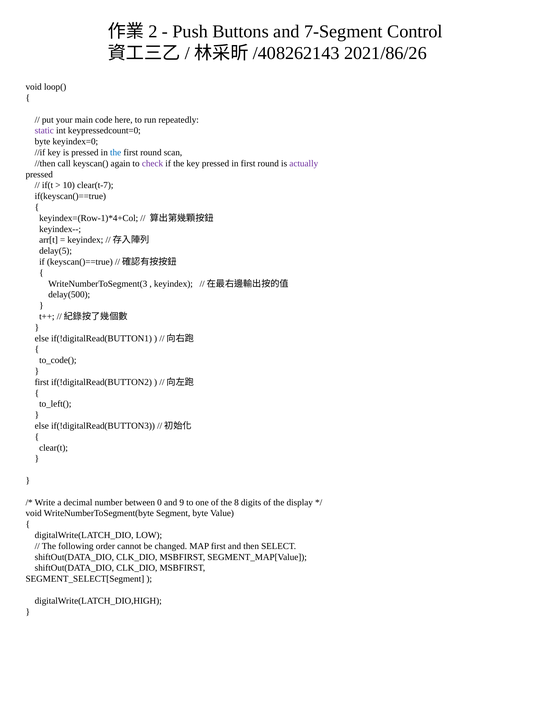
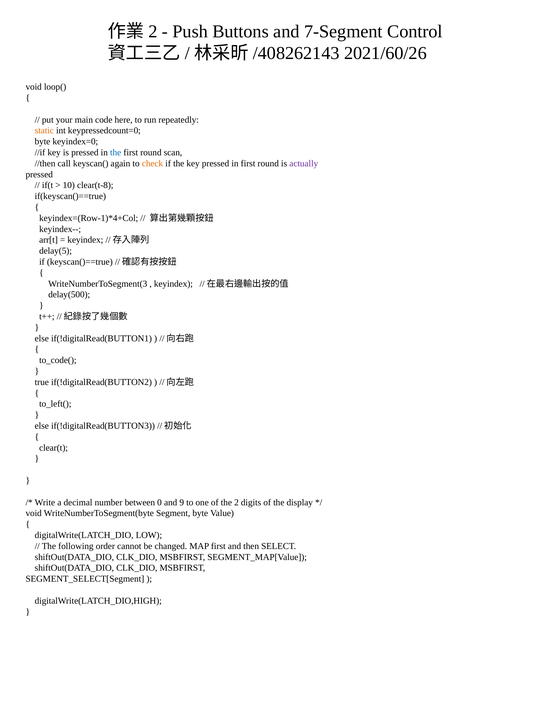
2021/86/26: 2021/86/26 -> 2021/60/26 (385, 53)
static colour: purple -> orange (44, 131)
check colour: purple -> orange (152, 163)
clear(t-7: clear(t-7 -> clear(t-8 (95, 185)
first: first -> true (42, 382)
8: 8 -> 2 (236, 502)
